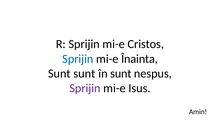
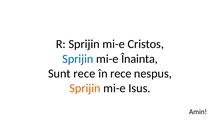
Sunt sunt: sunt -> rece (84, 73)
în sunt: sunt -> rece (121, 73)
Sprijin colour: purple -> orange (85, 88)
